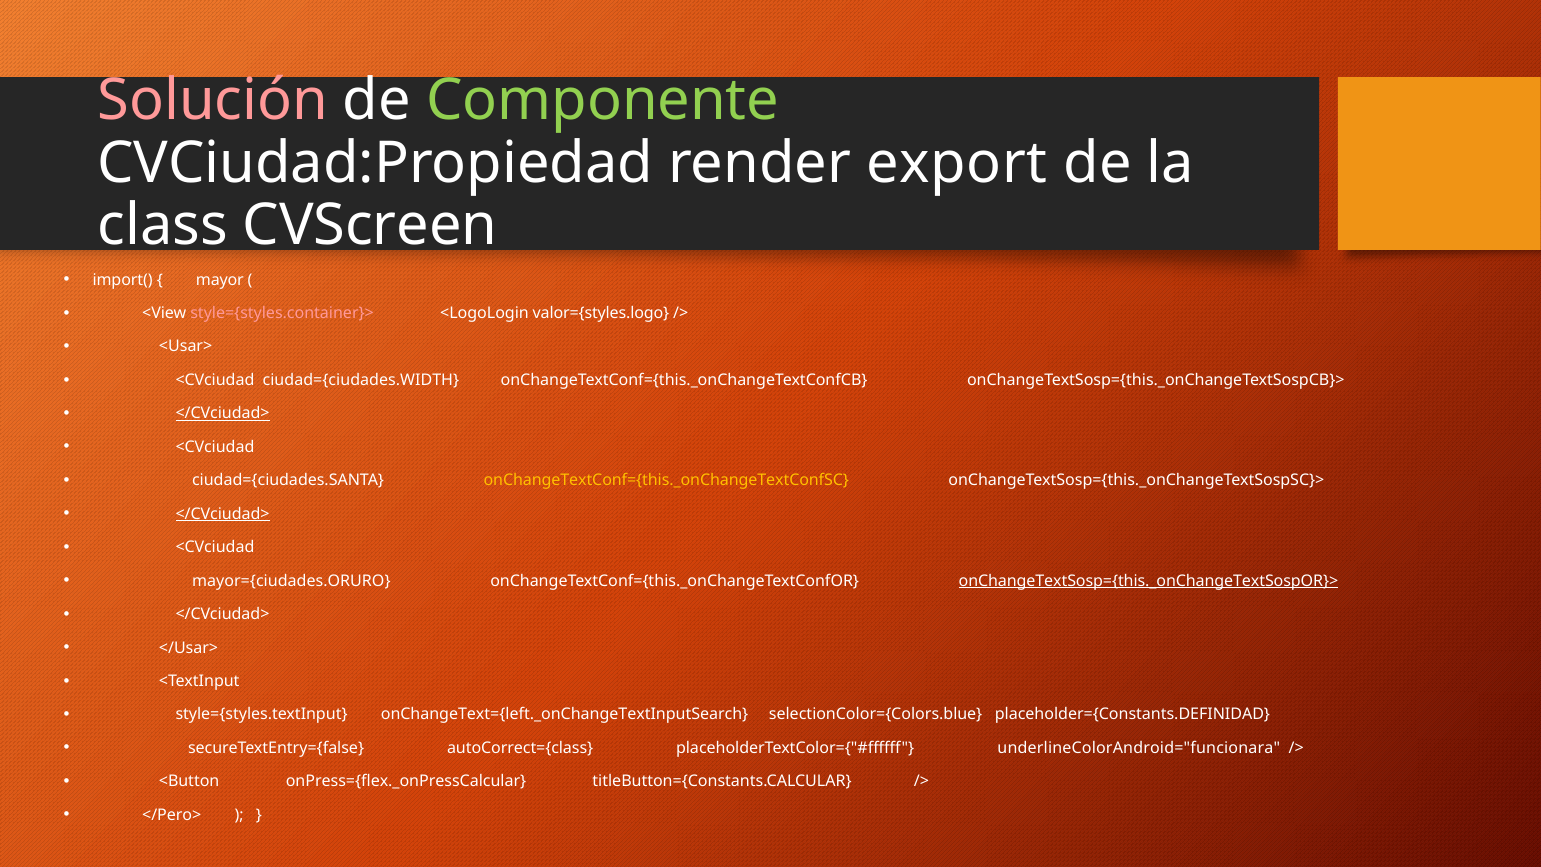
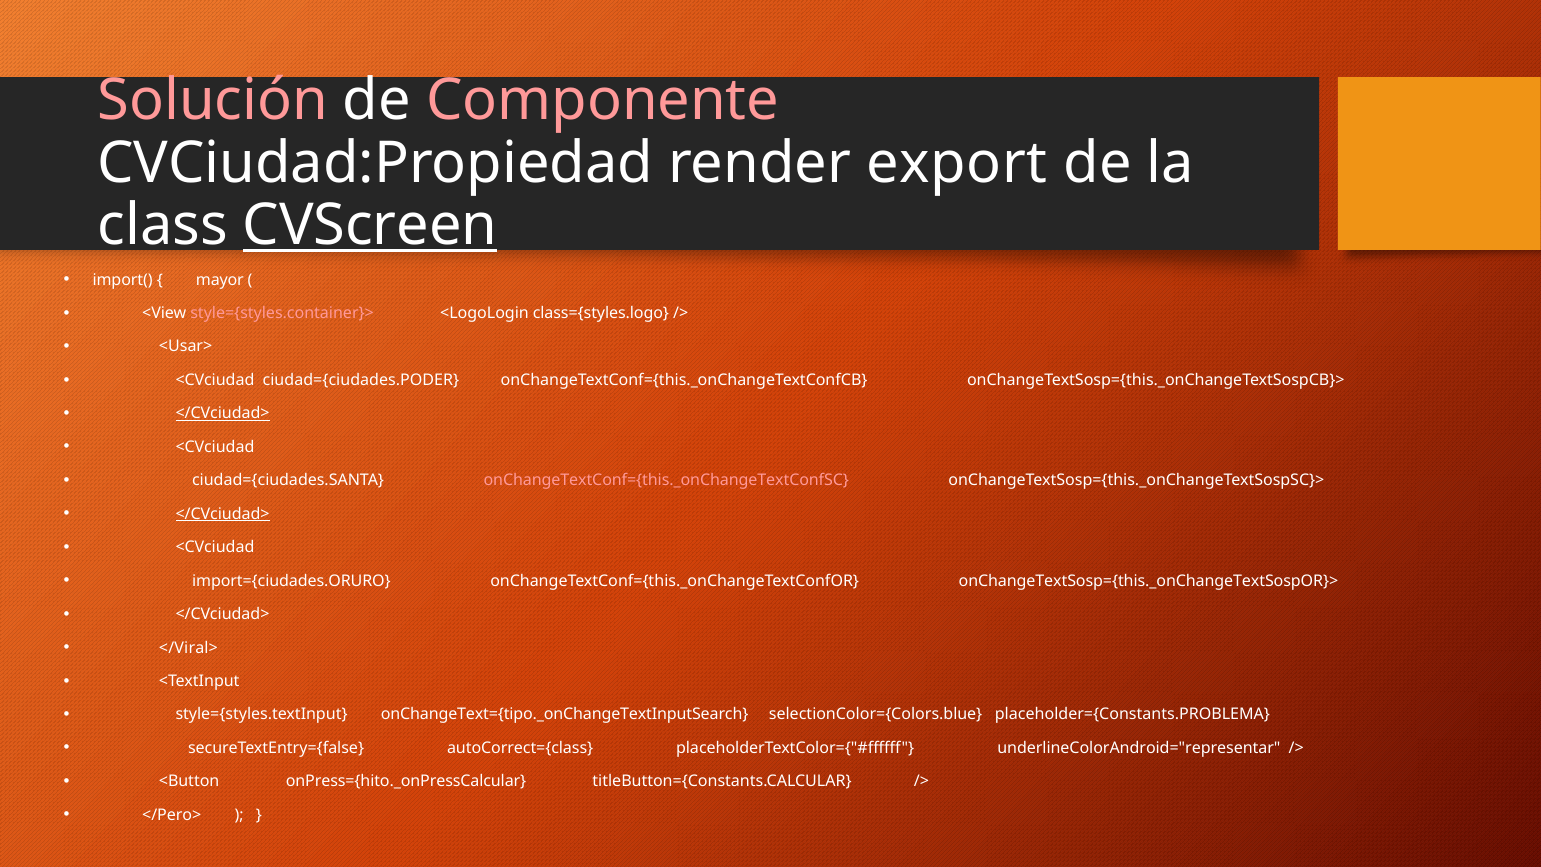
Componente colour: light green -> pink (603, 101)
CVScreen underline: none -> present (370, 226)
valor={styles.logo: valor={styles.logo -> class={styles.logo (601, 313)
ciudad={ciudades.WIDTH: ciudad={ciudades.WIDTH -> ciudad={ciudades.PODER (361, 380)
onChangeTextConf={this._onChangeTextConfSC colour: yellow -> pink (666, 480)
mayor={ciudades.ORURO: mayor={ciudades.ORURO -> import={ciudades.ORURO (291, 581)
onChangeTextSosp={this._onChangeTextSospOR}> underline: present -> none (1148, 581)
</Usar>: </Usar> -> </Viral> (188, 648)
onChangeText={left._onChangeTextInputSearch: onChangeText={left._onChangeTextInputSearch -> onChangeText={tipo._onChangeTextInputSearch (565, 714)
placeholder={Constants.DEFINIDAD: placeholder={Constants.DEFINIDAD -> placeholder={Constants.PROBLEMA (1132, 714)
underlineColorAndroid="funcionara: underlineColorAndroid="funcionara -> underlineColorAndroid="representar (1139, 748)
onPress={flex._onPressCalcular: onPress={flex._onPressCalcular -> onPress={hito._onPressCalcular (406, 781)
